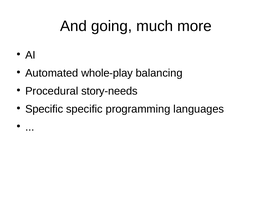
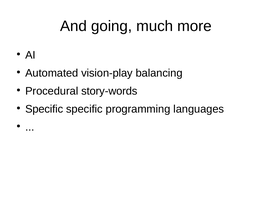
whole-play: whole-play -> vision-play (107, 73)
story-needs: story-needs -> story-words (109, 91)
